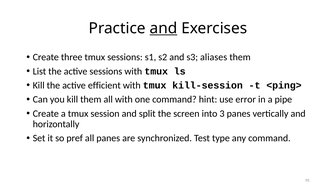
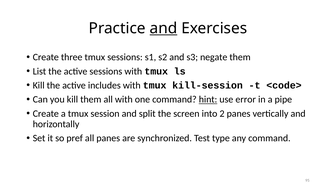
aliases: aliases -> negate (214, 57)
efficient: efficient -> includes (104, 85)
<ping>: <ping> -> <code> (284, 85)
hint underline: none -> present (208, 99)
3: 3 -> 2 (222, 114)
